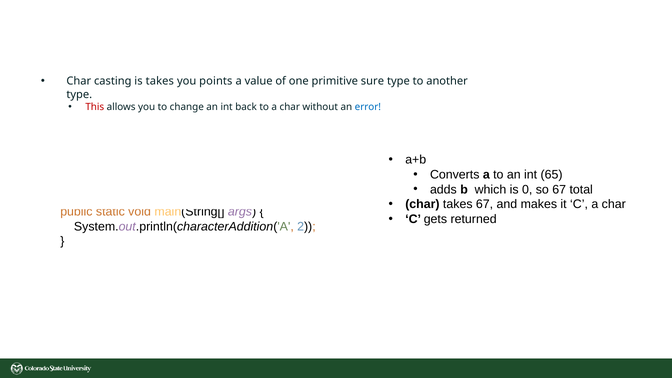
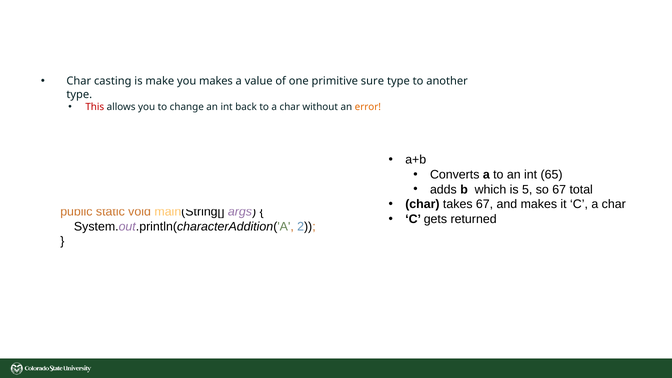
is takes: takes -> make (160, 81)
you points: points -> makes (216, 81)
error colour: blue -> orange (368, 107)
0: 0 -> 5 (527, 190)
